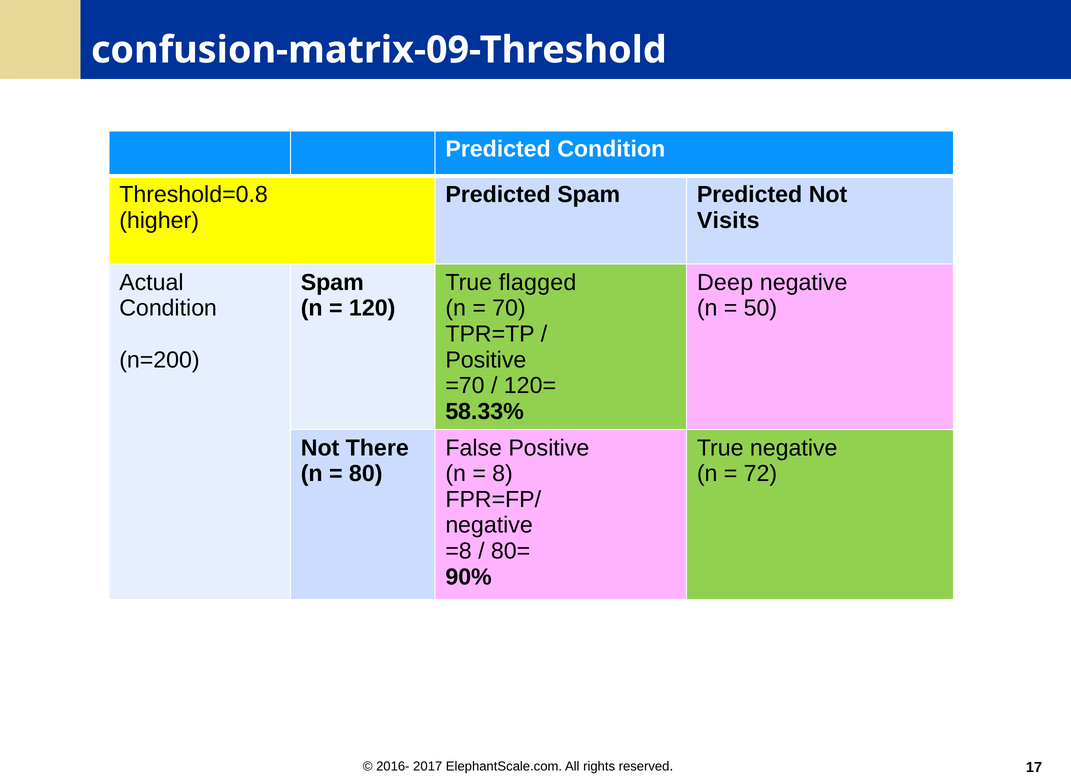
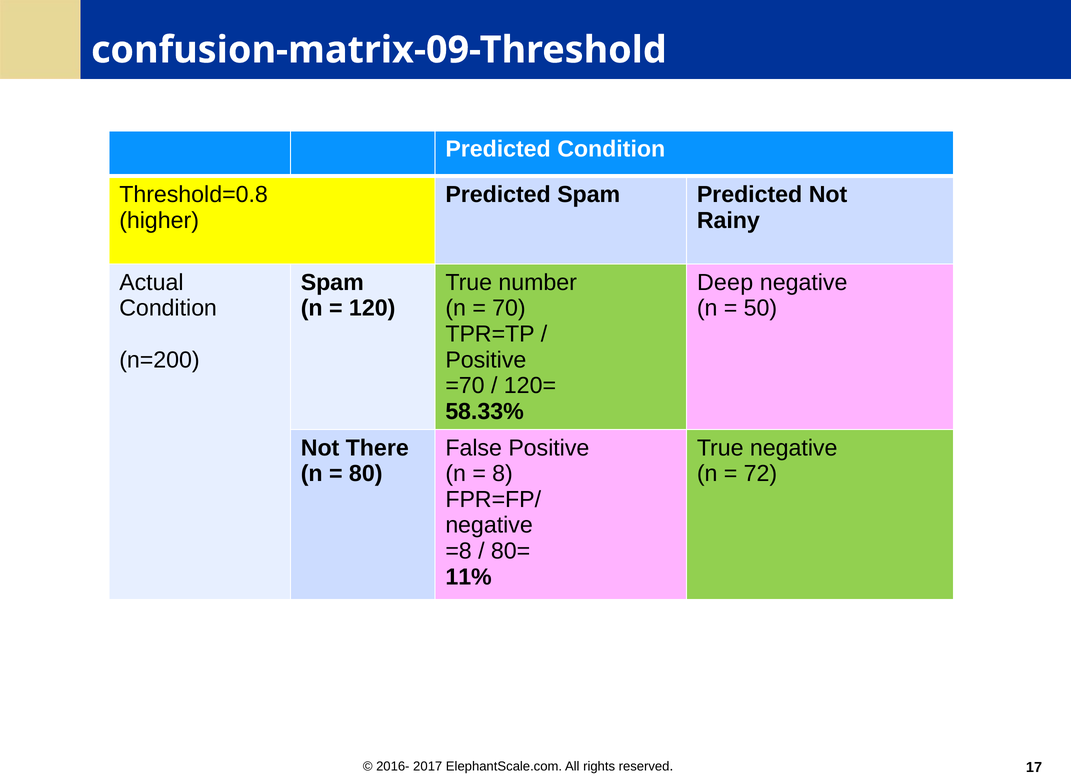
Visits: Visits -> Rainy (728, 220)
flagged: flagged -> number (538, 282)
90%: 90% -> 11% (469, 577)
